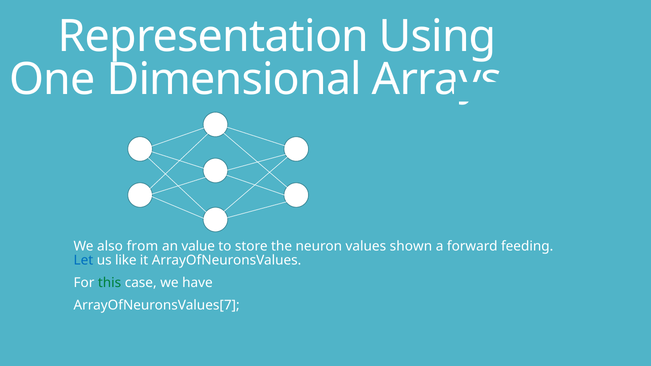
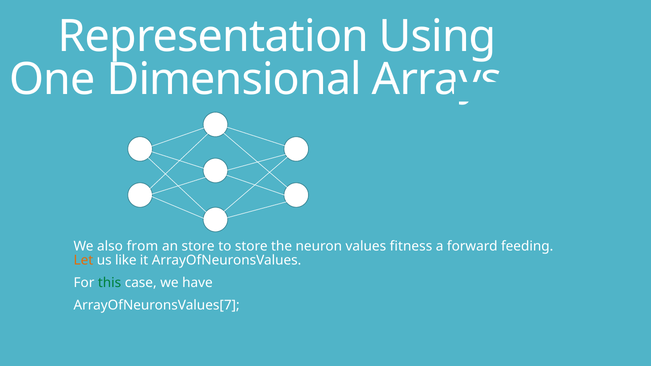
an value: value -> store (198, 246)
shown: shown -> fitness (411, 246)
Let colour: blue -> orange (83, 260)
